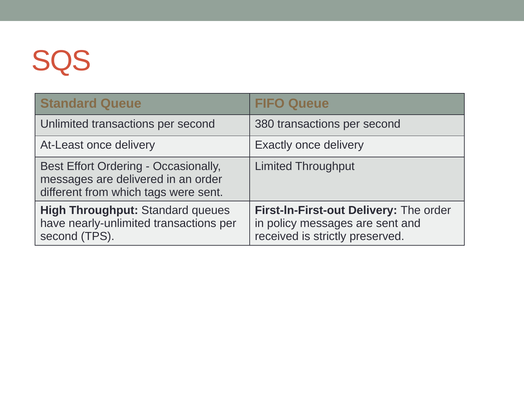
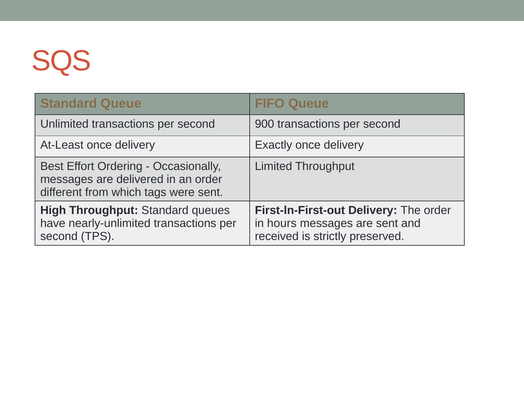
380: 380 -> 900 (265, 124)
policy: policy -> hours (282, 223)
